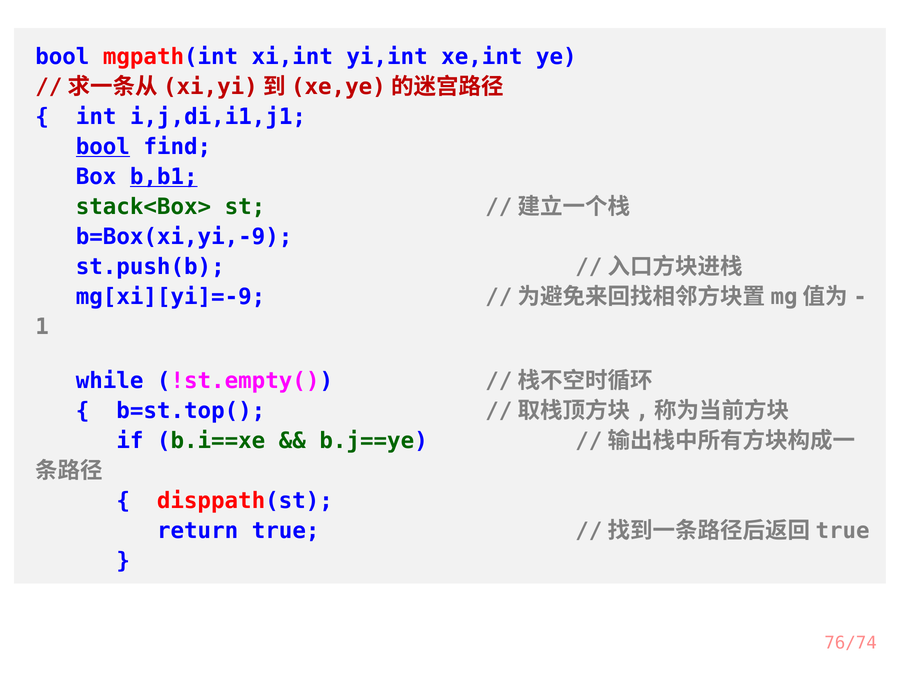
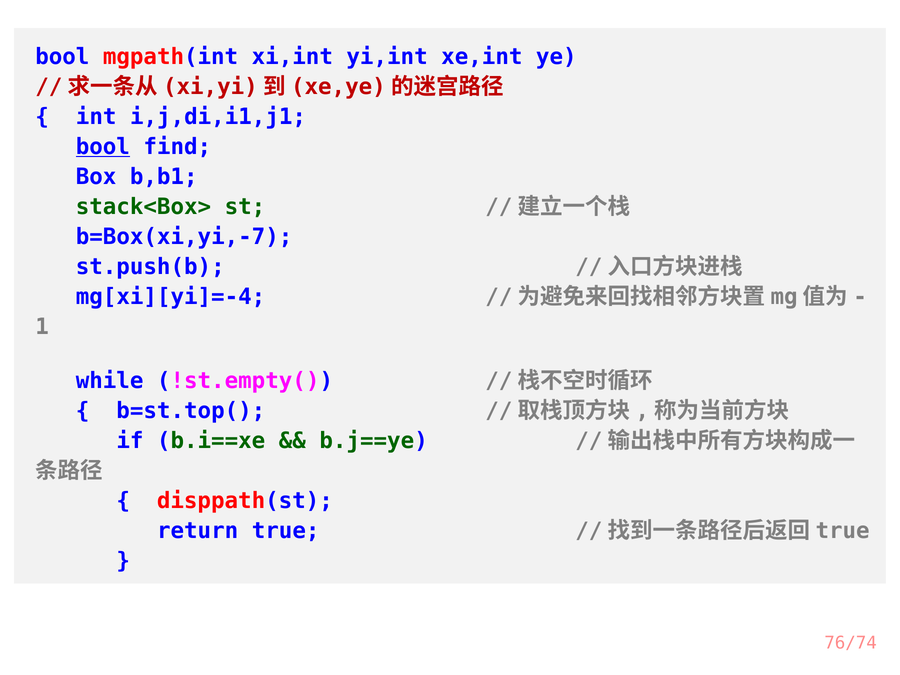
b,b1 underline: present -> none (164, 177)
b=Box(xi,yi,-9: b=Box(xi,yi,-9 -> b=Box(xi,yi,-7 (184, 237)
mg[xi][yi]=-9: mg[xi][yi]=-9 -> mg[xi][yi]=-4 (171, 297)
